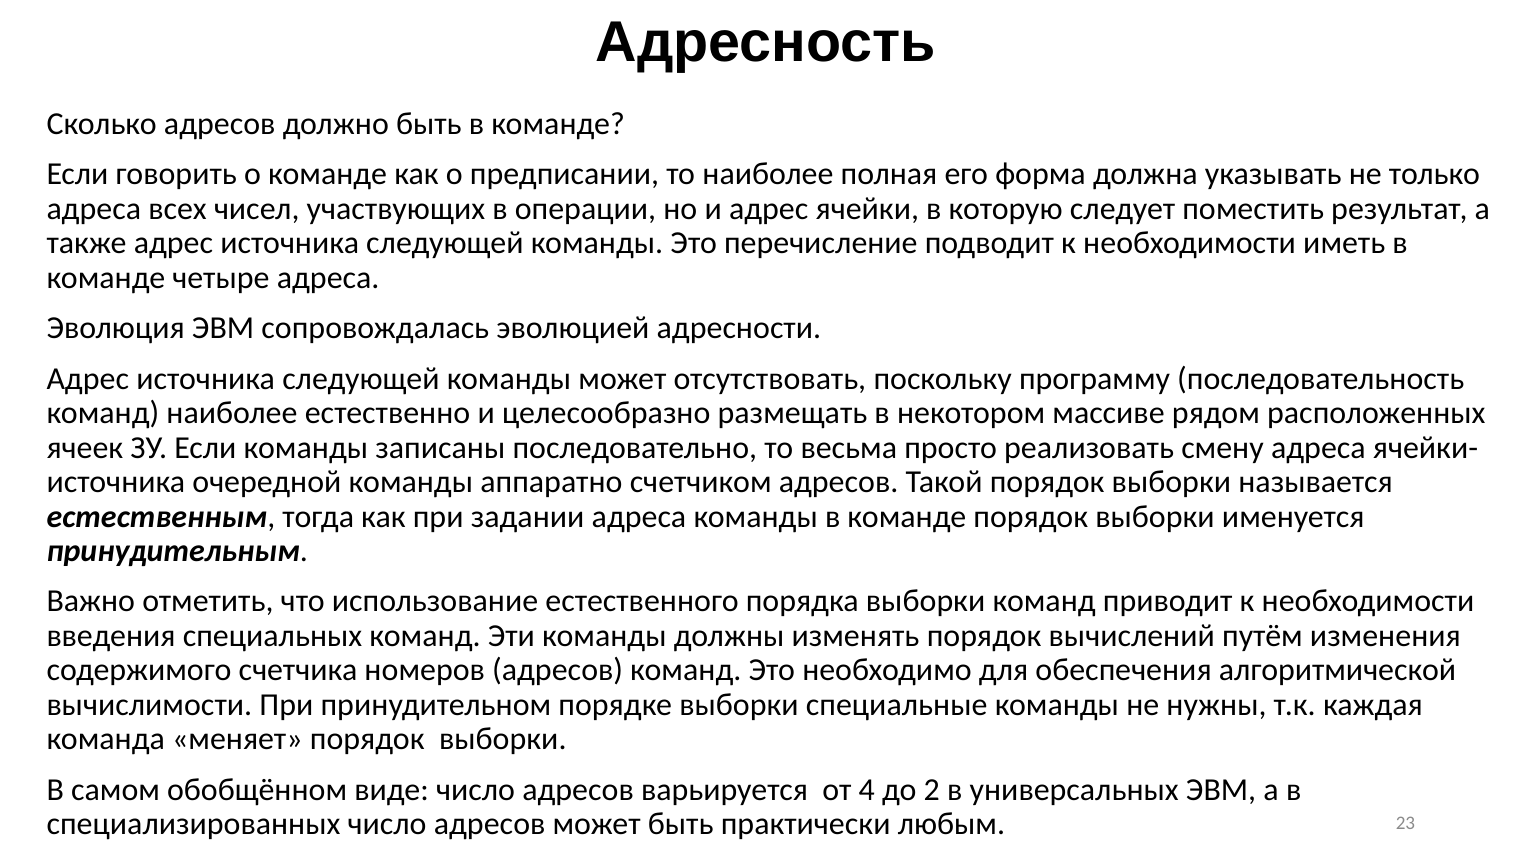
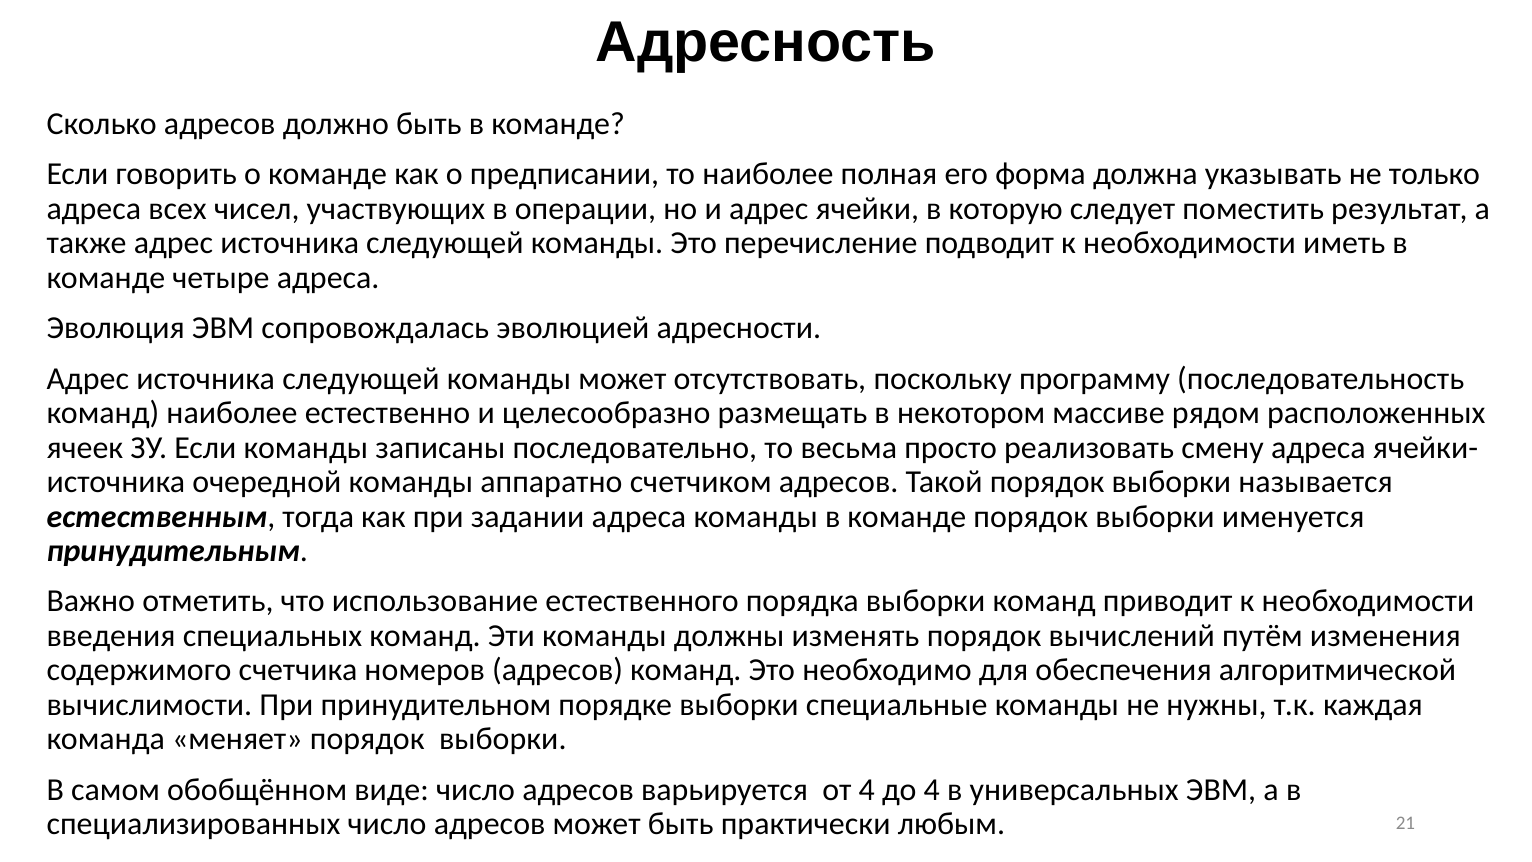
до 2: 2 -> 4 (932, 790)
23: 23 -> 21 (1405, 823)
